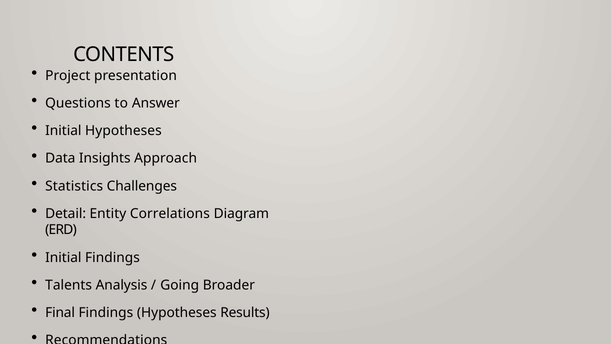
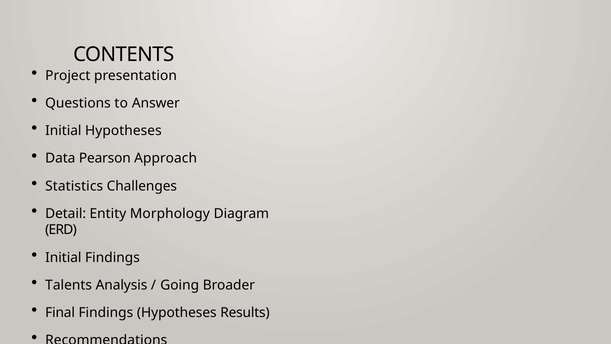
Insights: Insights -> Pearson (105, 158)
Correlations: Correlations -> Morphology (170, 213)
